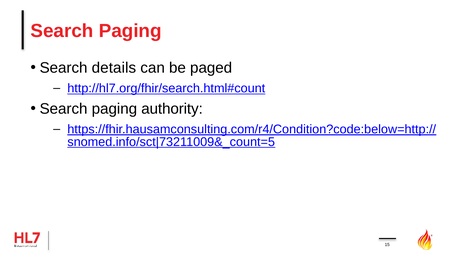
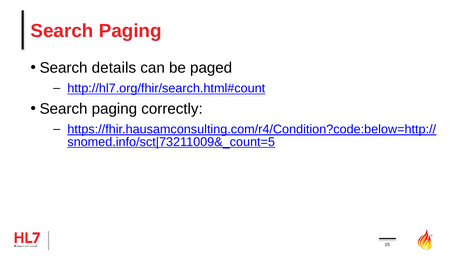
authority: authority -> correctly (172, 109)
